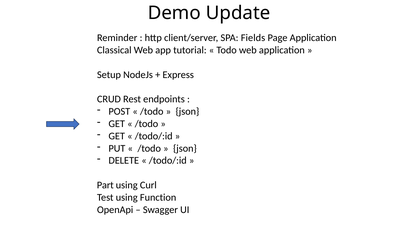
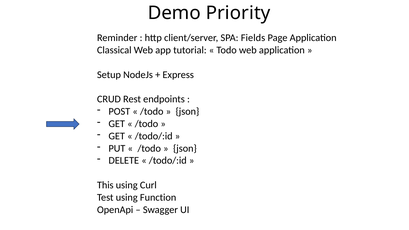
Update: Update -> Priority (238, 13)
Part: Part -> This (105, 185)
